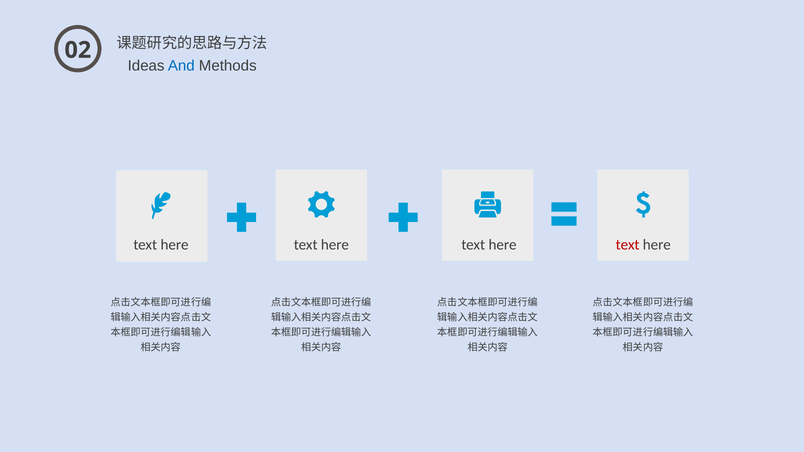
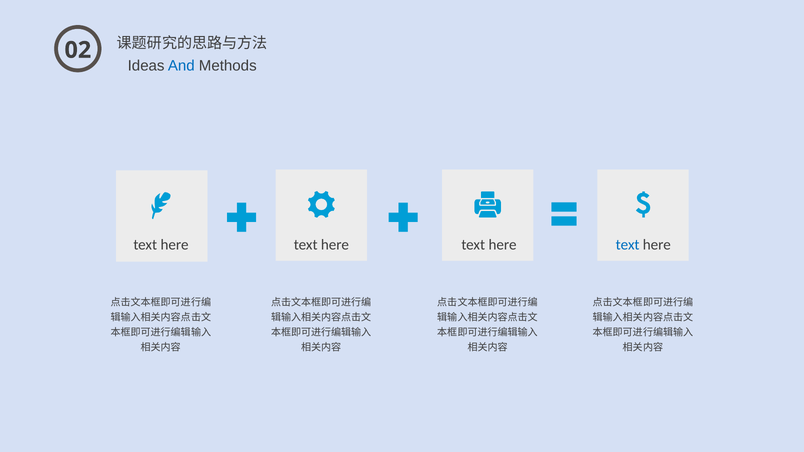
text colour: red -> blue (628, 245)
